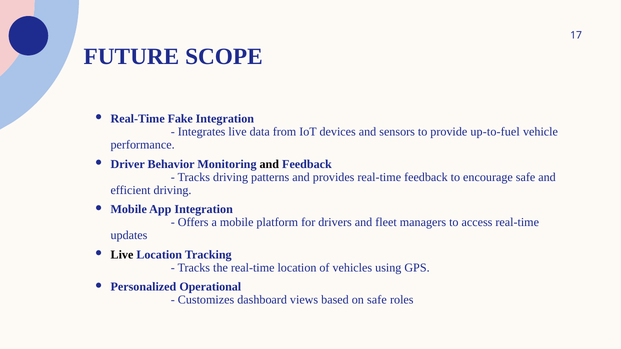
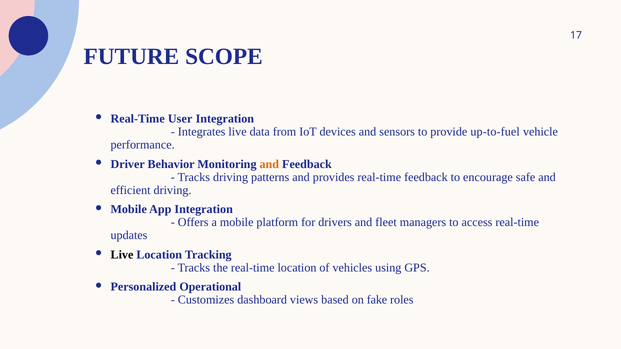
Fake: Fake -> User (180, 119)
and colour: black -> orange (269, 164)
on safe: safe -> fake (377, 300)
